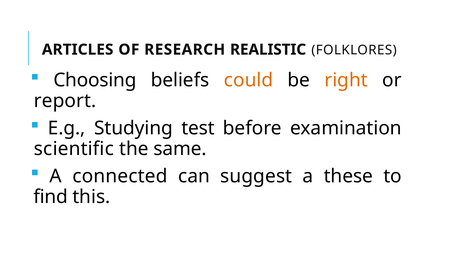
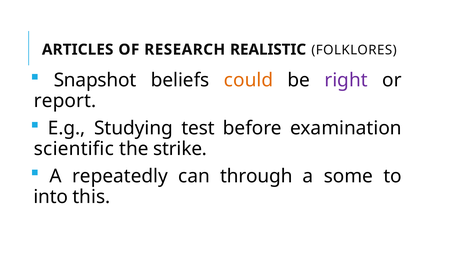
Choosing: Choosing -> Snapshot (95, 80)
right colour: orange -> purple (346, 80)
same: same -> strike (180, 149)
connected: connected -> repeatedly (120, 176)
suggest: suggest -> through (256, 176)
these: these -> some (348, 176)
find: find -> into (51, 196)
